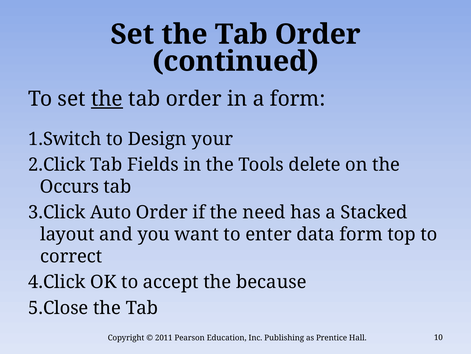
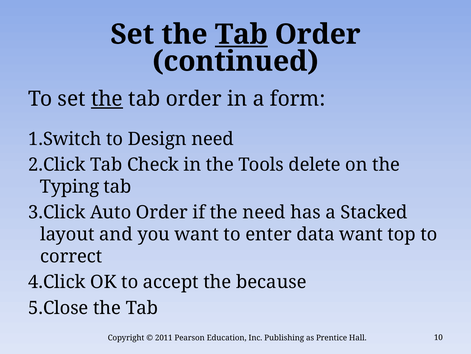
Tab underline: none -> present (241, 34)
Design your: your -> need (213, 139)
Fields: Fields -> Check (153, 164)
Occurs: Occurs -> Typing (70, 186)
data form: form -> want (361, 234)
